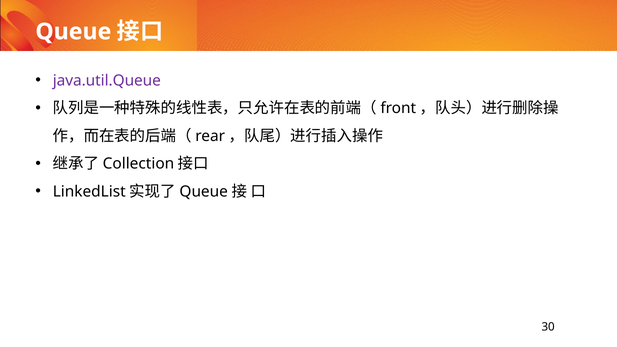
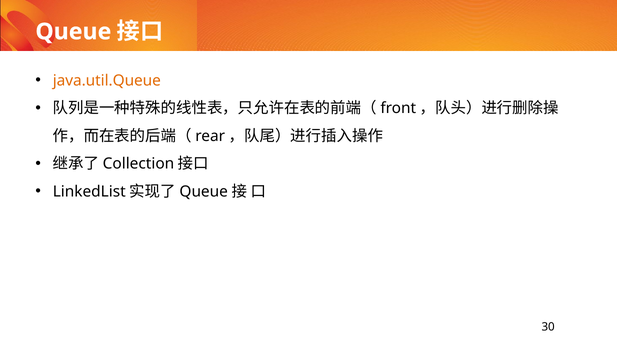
java.util.Queue colour: purple -> orange (107, 81)
